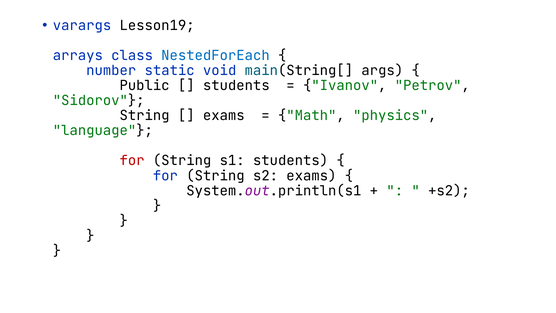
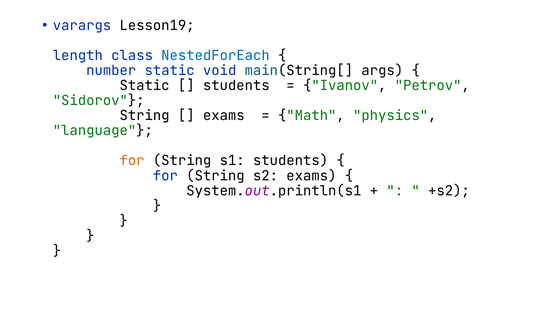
arrays: arrays -> length (78, 56)
Public: Public -> Static (145, 86)
for colour: red -> orange (132, 161)
